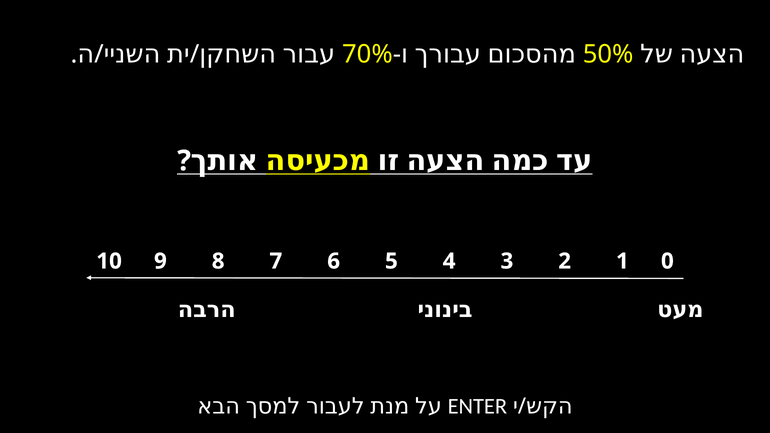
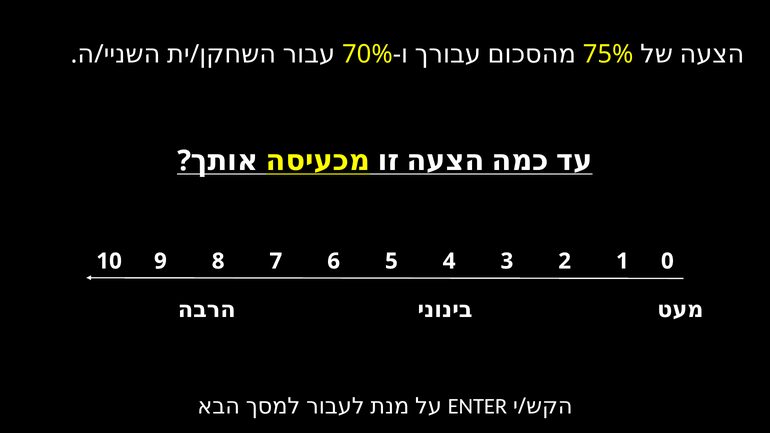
50%: 50% -> 75% (608, 54)
